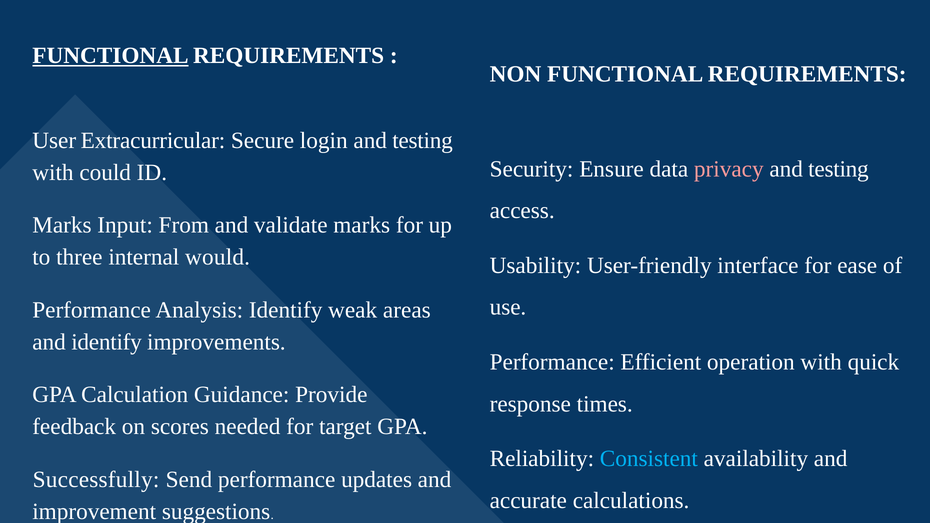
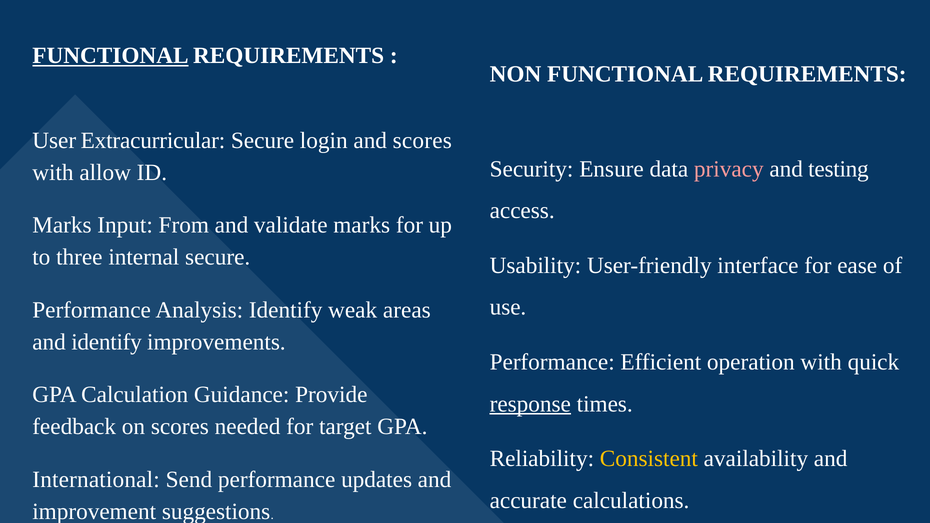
login and testing: testing -> scores (422, 140)
could: could -> allow (105, 173)
internal would: would -> secure (218, 257)
response underline: none -> present (530, 404)
Consistent colour: light blue -> yellow (649, 459)
Successfully: Successfully -> International (96, 480)
